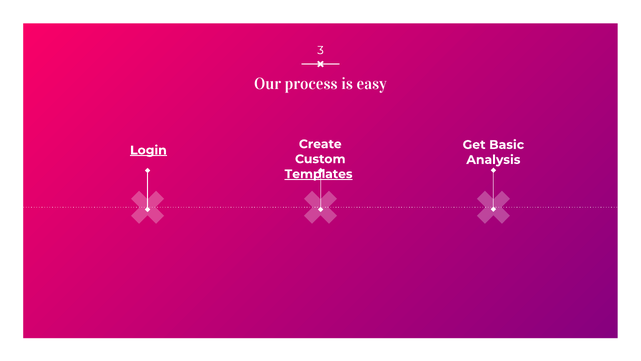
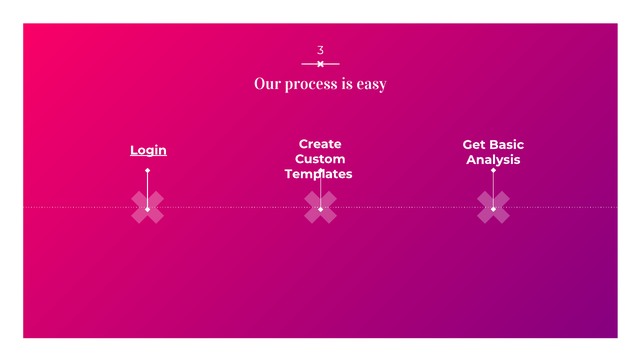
Templates underline: present -> none (319, 174)
